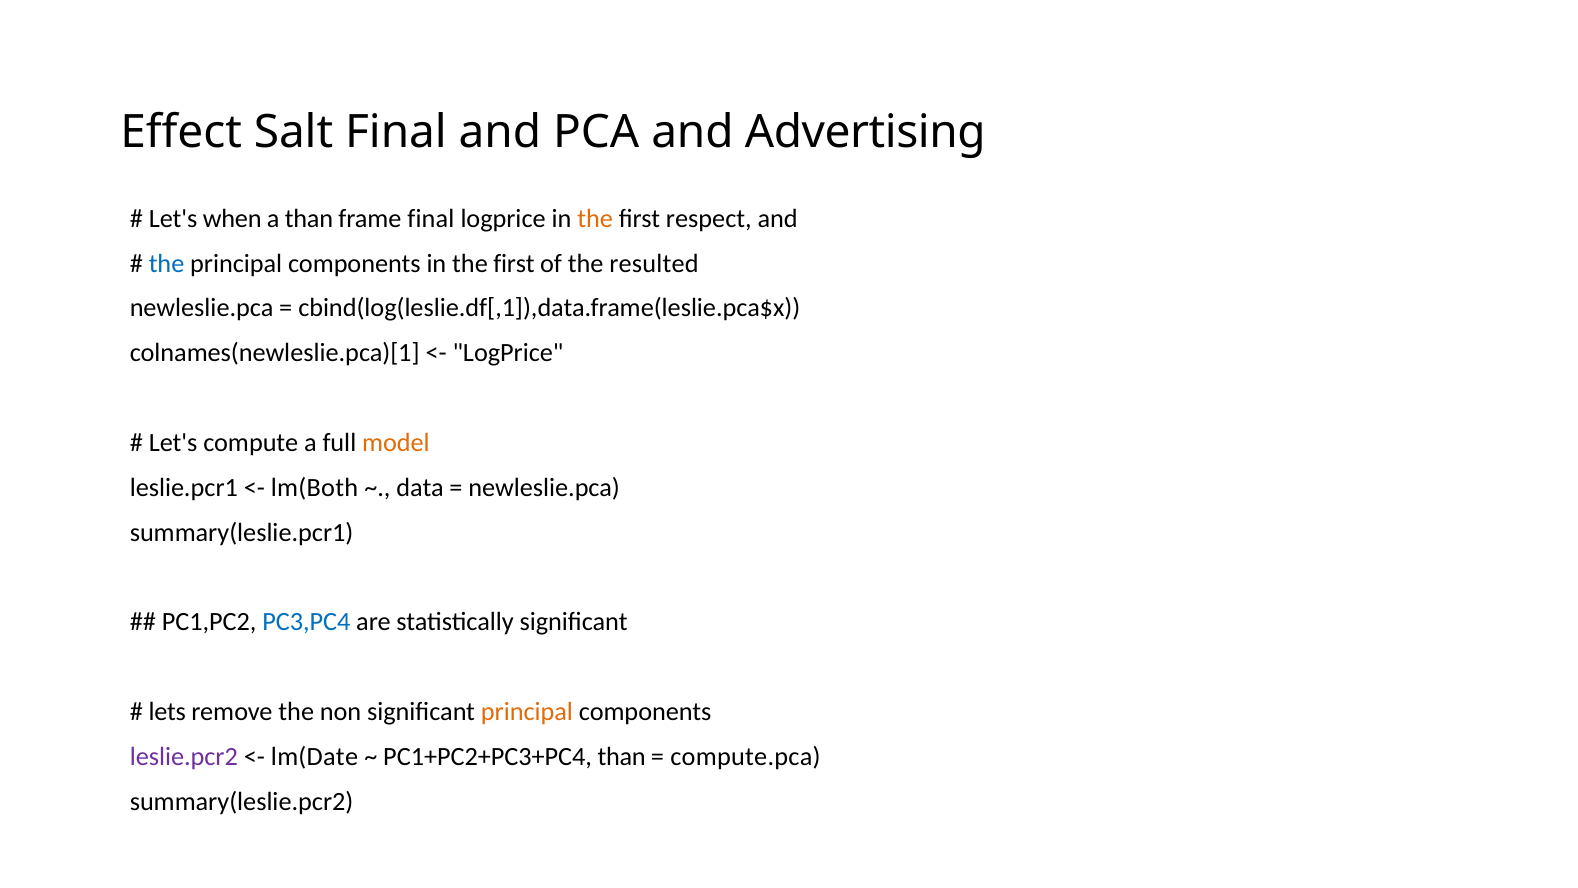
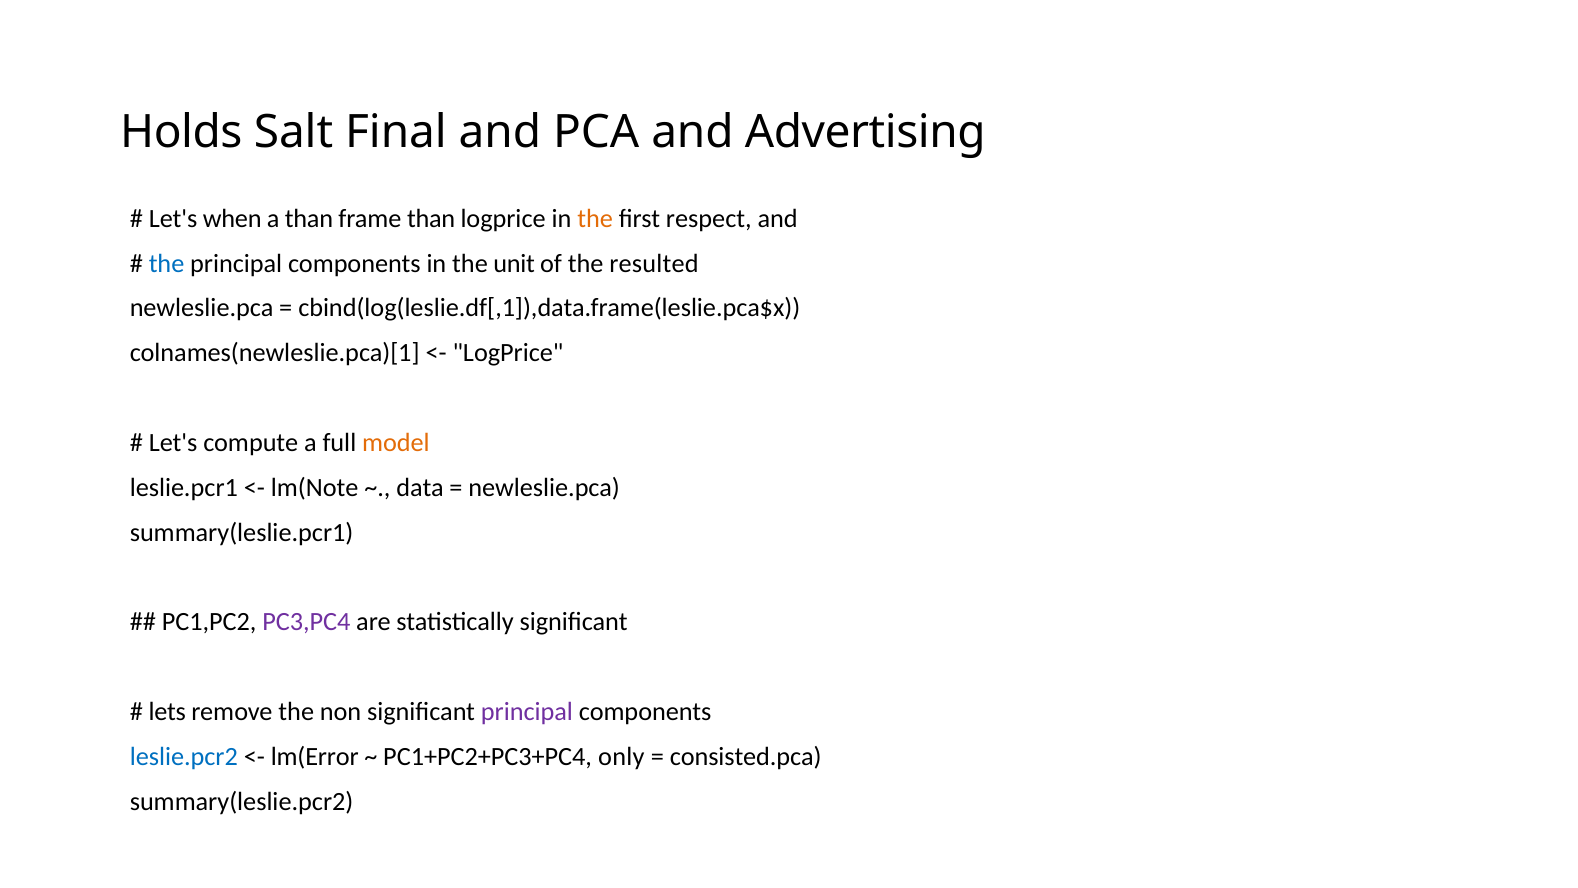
Effect: Effect -> Holds (181, 133)
frame final: final -> than (431, 218)
components in the first: first -> unit (514, 263)
lm(Both: lm(Both -> lm(Note (315, 487)
PC3,PC4 colour: blue -> purple (306, 622)
principal colour: orange -> purple (527, 712)
leslie.pcr2 colour: purple -> blue (184, 756)
lm(Date: lm(Date -> lm(Error (315, 756)
PC1+PC2+PC3+PC4 than: than -> only (621, 756)
compute.pca: compute.pca -> consisted.pca (746, 756)
